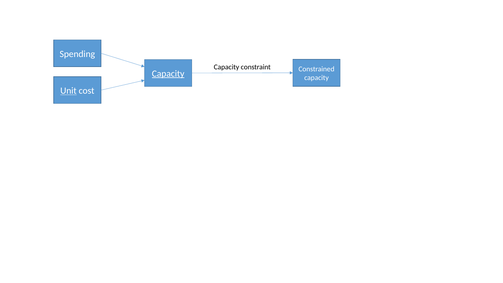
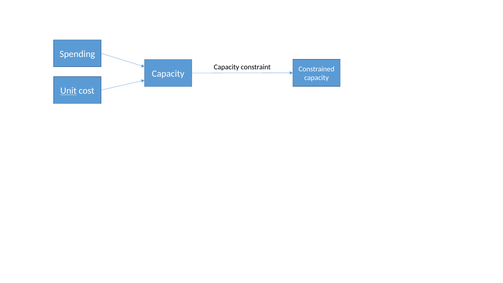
Capacity underline: present -> none (168, 74)
